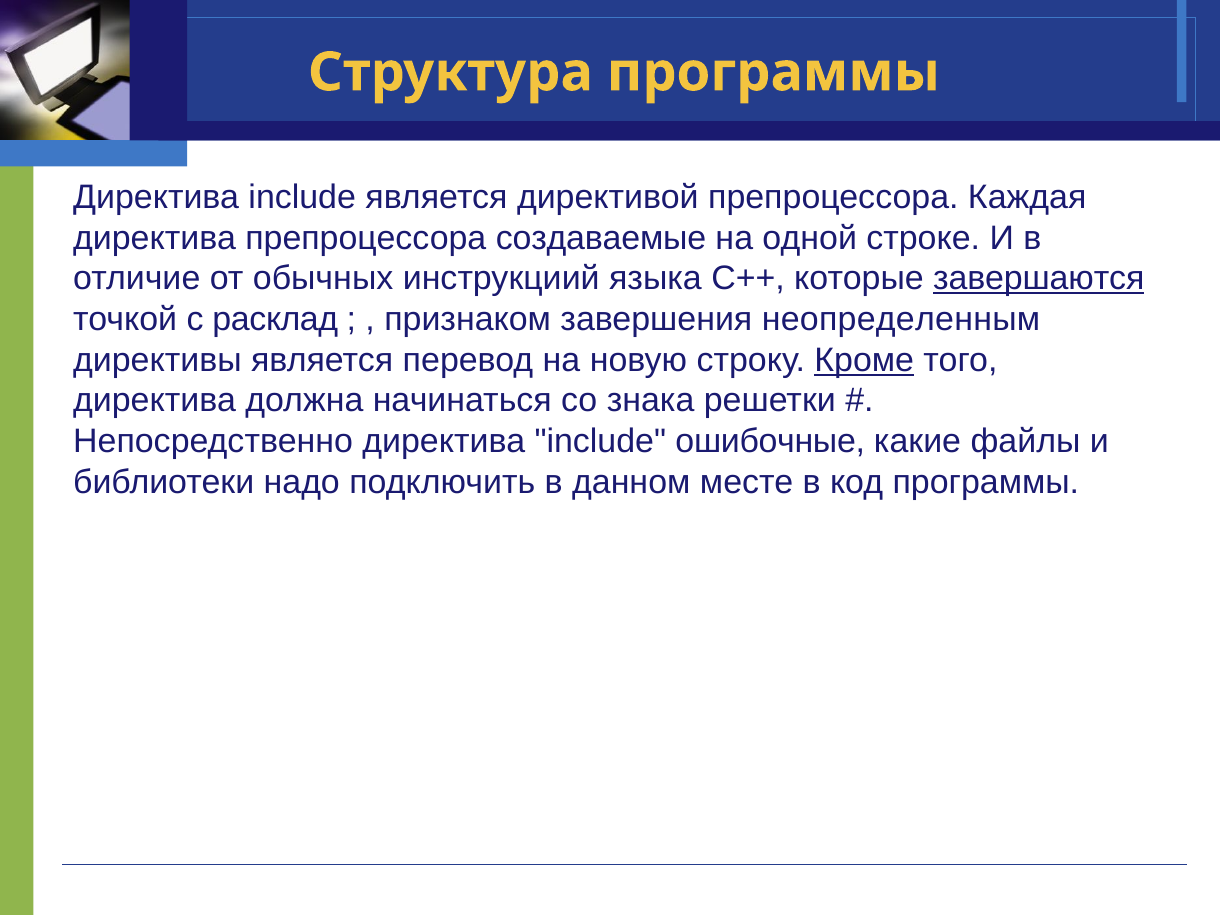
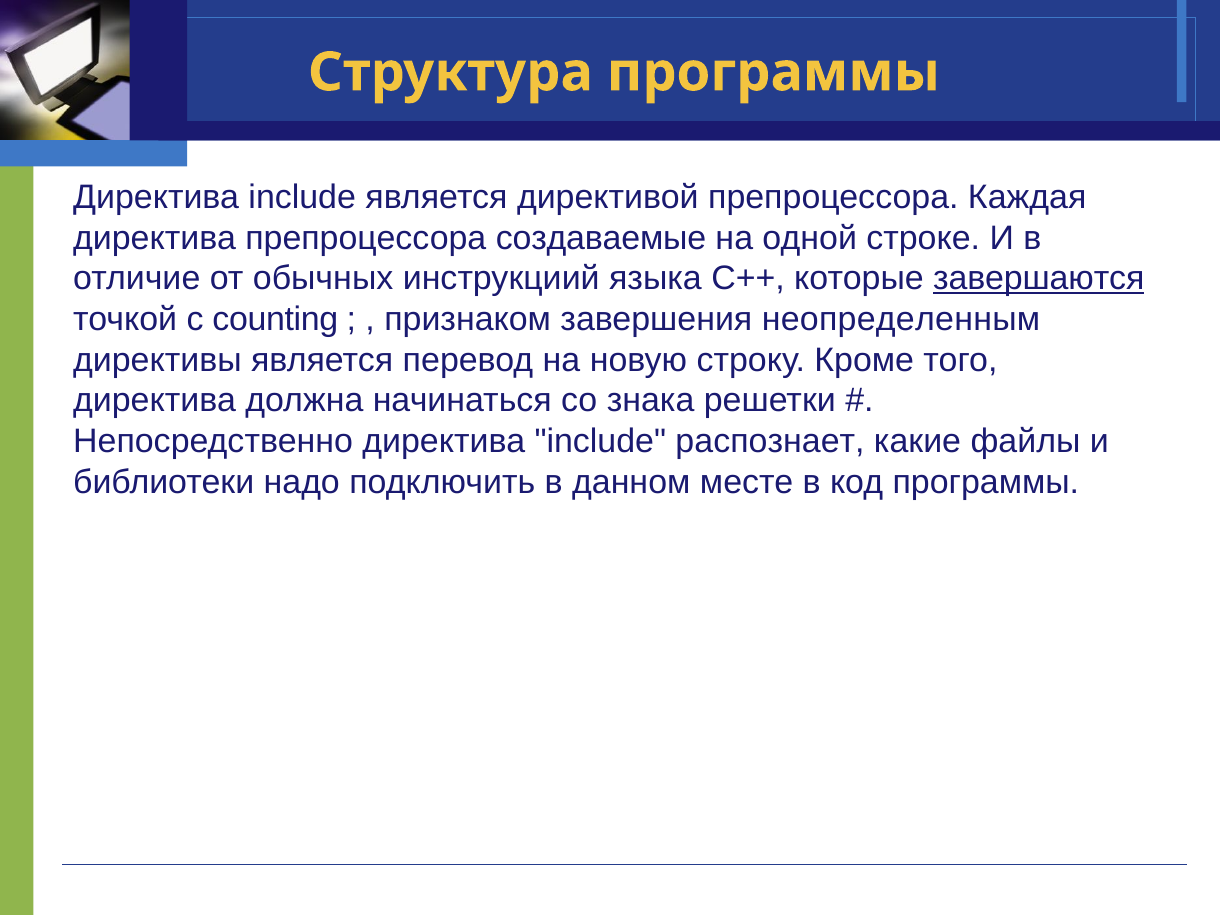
расклад: расклад -> counting (275, 319)
Кроме underline: present -> none (864, 360)
ошибочные: ошибочные -> распознает (770, 441)
